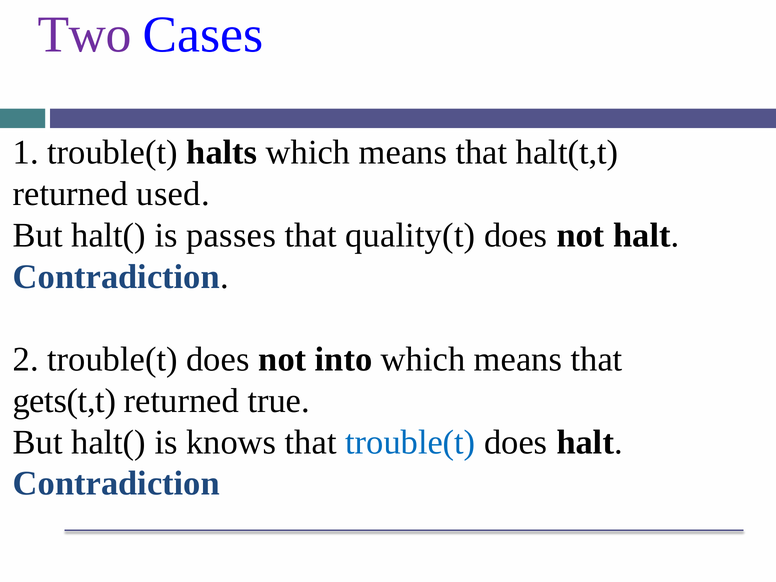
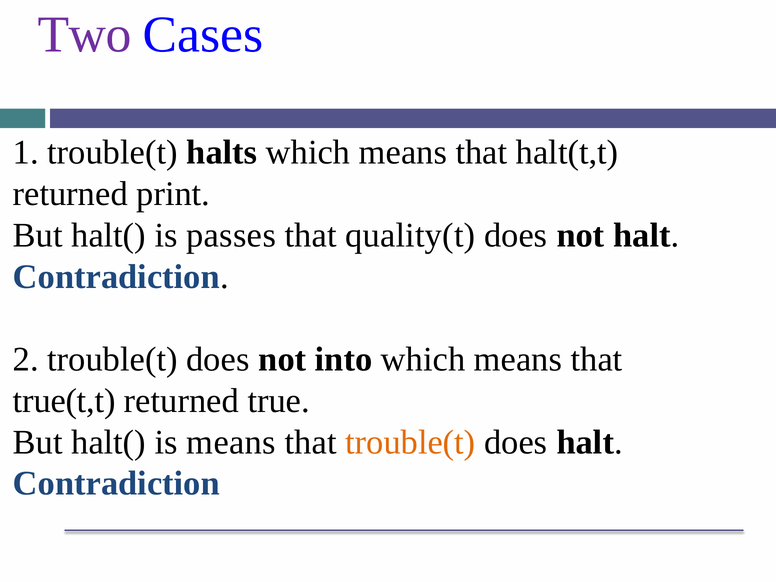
used: used -> print (173, 194)
gets(t,t: gets(t,t -> true(t,t (64, 401)
is knows: knows -> means (231, 442)
trouble(t colour: blue -> orange (410, 442)
